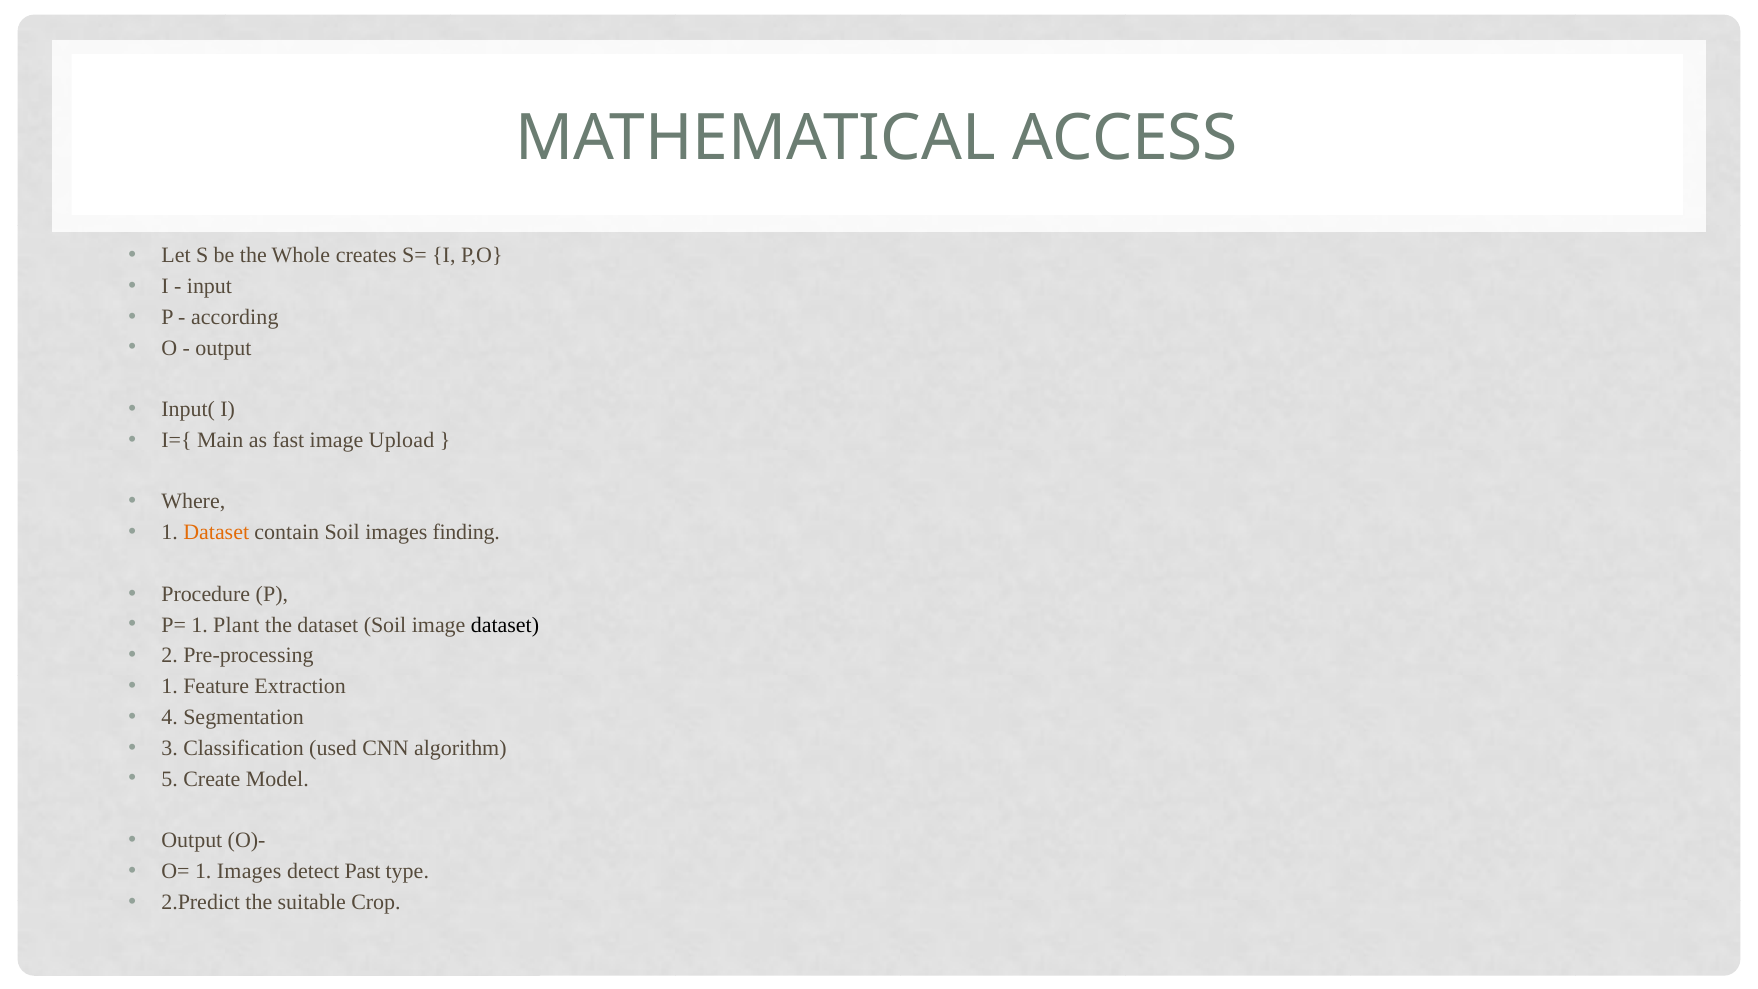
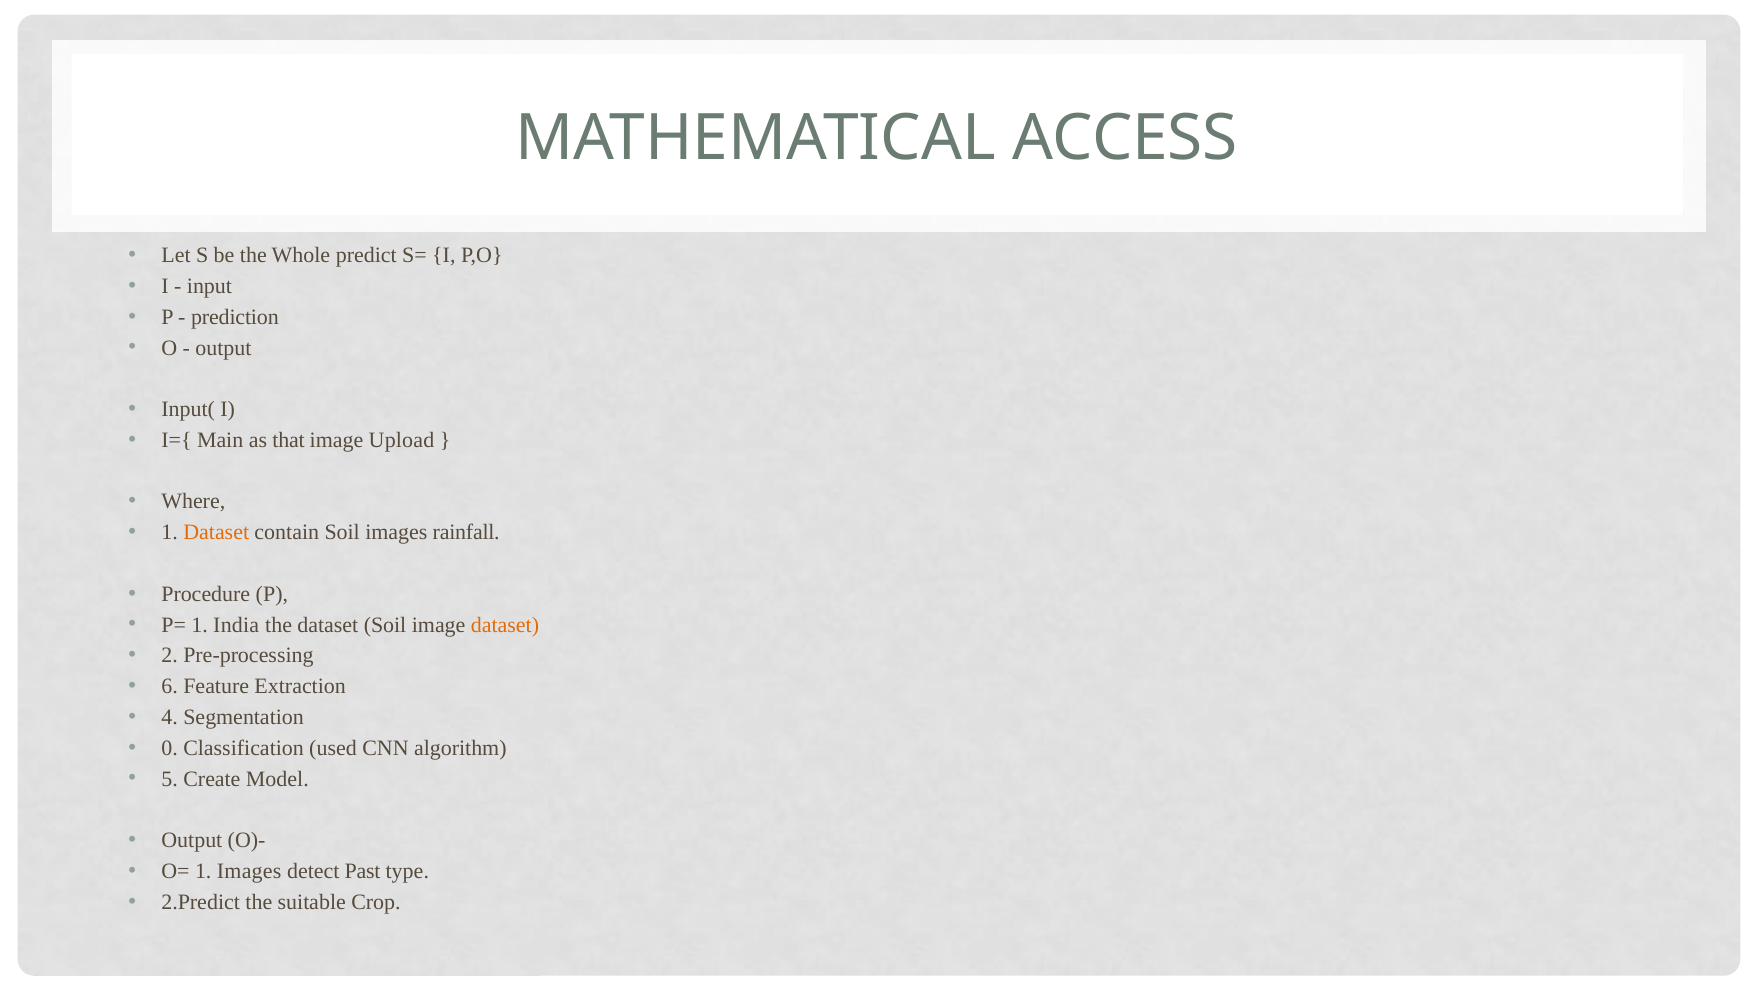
creates: creates -> predict (366, 255)
according: according -> prediction (235, 317)
fast: fast -> that (288, 440)
finding: finding -> rainfall (466, 532)
Plant: Plant -> India (236, 625)
dataset colour: black -> orange (505, 625)
1: 1 -> 6 (170, 686)
3: 3 -> 0 (170, 748)
